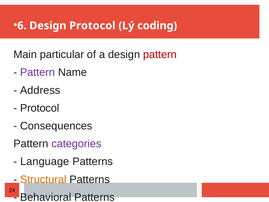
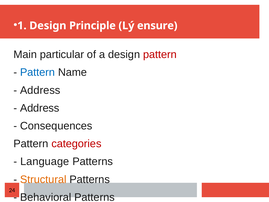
6: 6 -> 1 (22, 26)
Design Protocol: Protocol -> Principle (92, 26)
coding: coding -> ensure (157, 26)
Pattern colour: purple -> blue (38, 72)
Protocol: Protocol -> Address (40, 108)
categories colour: purple -> red (76, 144)
